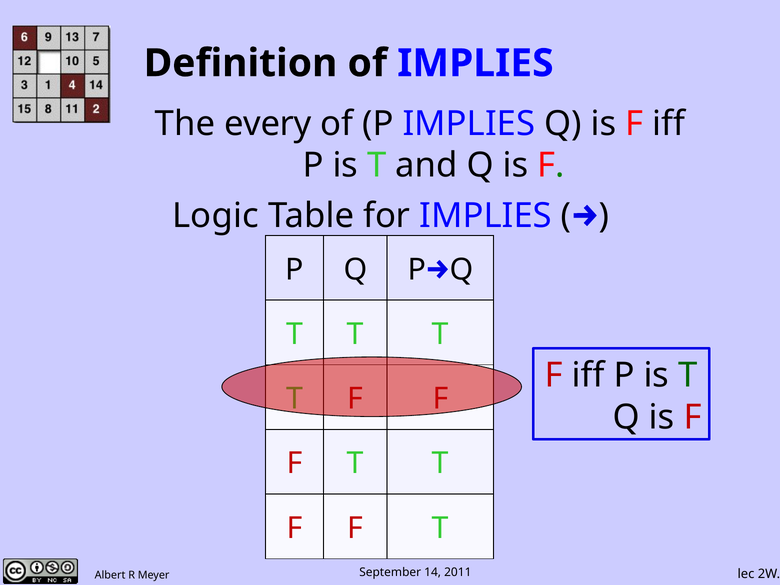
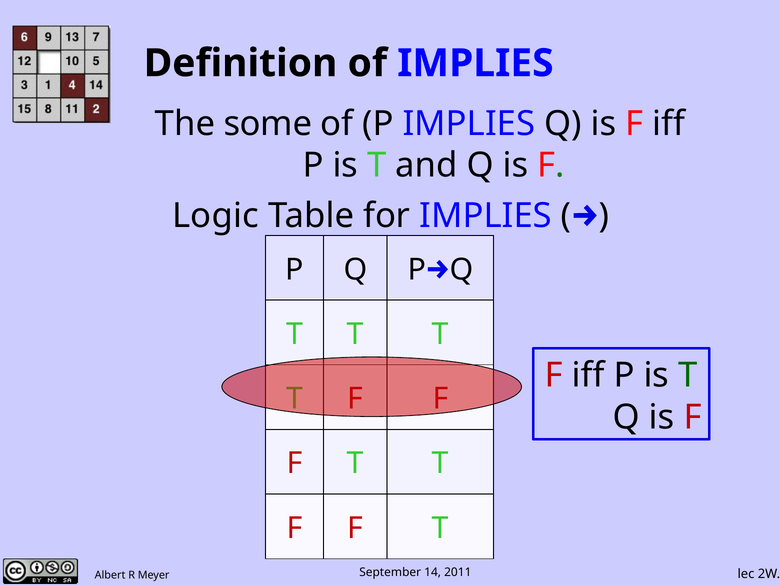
every: every -> some (268, 124)
